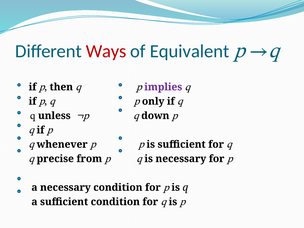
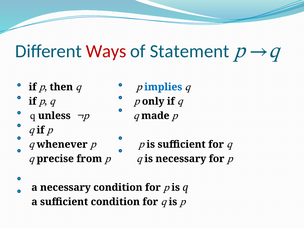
Equivalent: Equivalent -> Statement (190, 51)
implies colour: purple -> blue (163, 87)
down: down -> made (155, 116)
